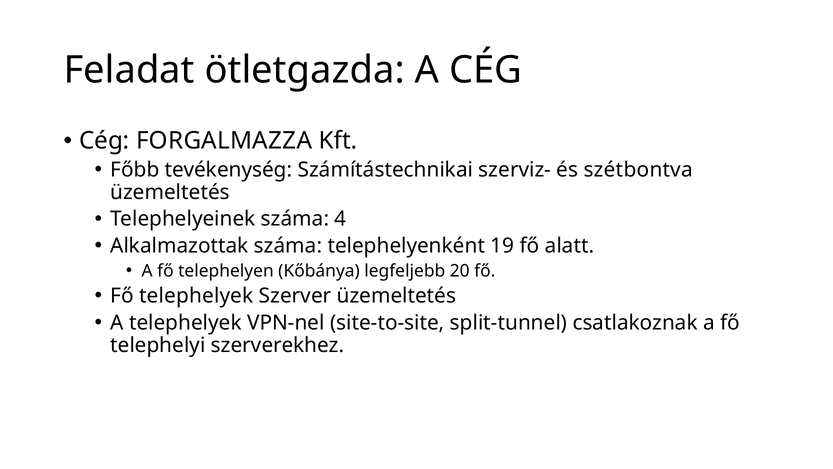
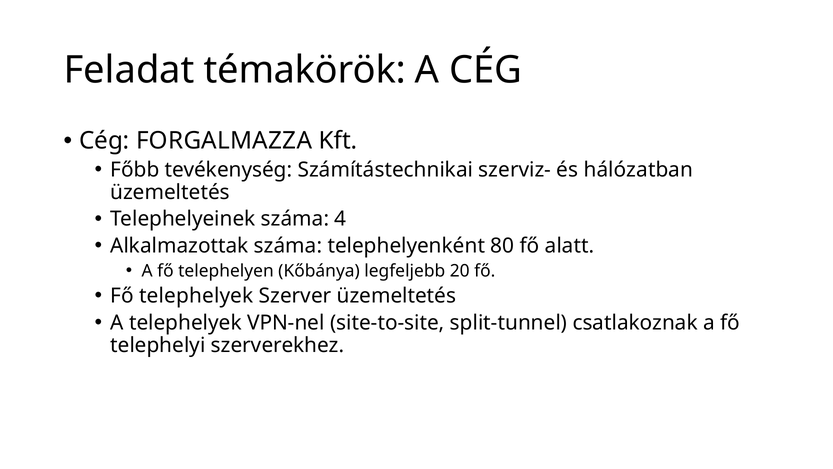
ötletgazda: ötletgazda -> témakörök (305, 70)
szétbontva: szétbontva -> hálózatban (638, 170)
19: 19 -> 80 (502, 246)
